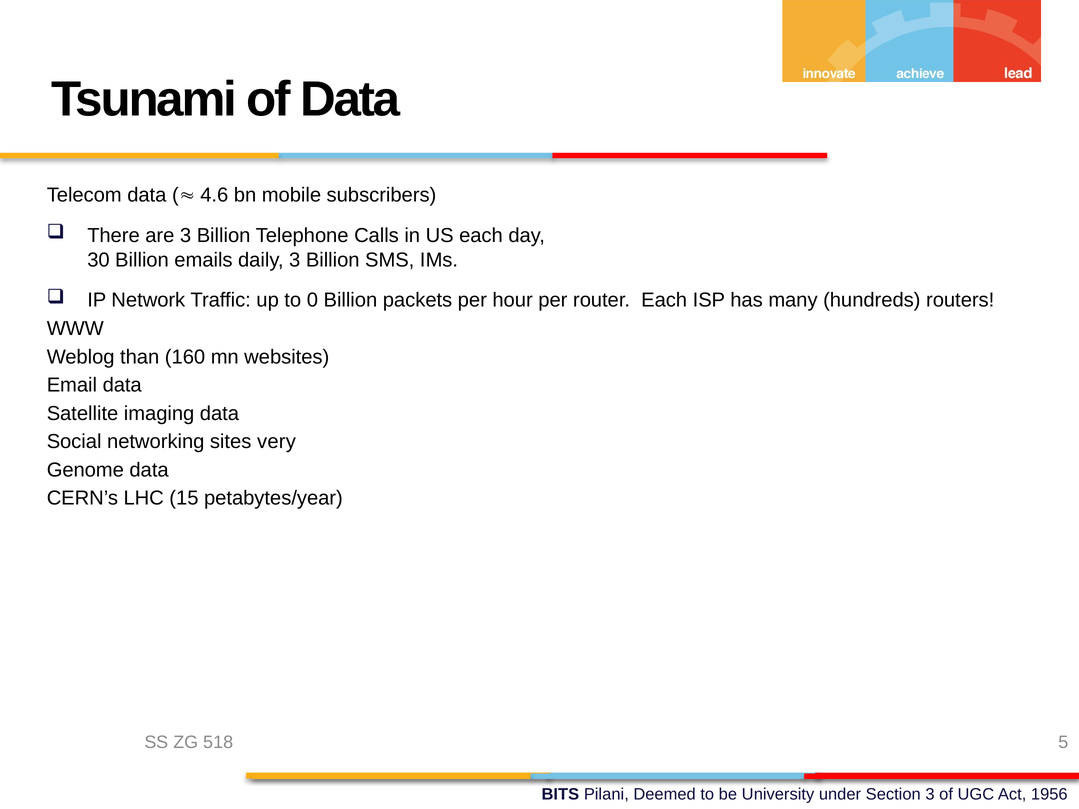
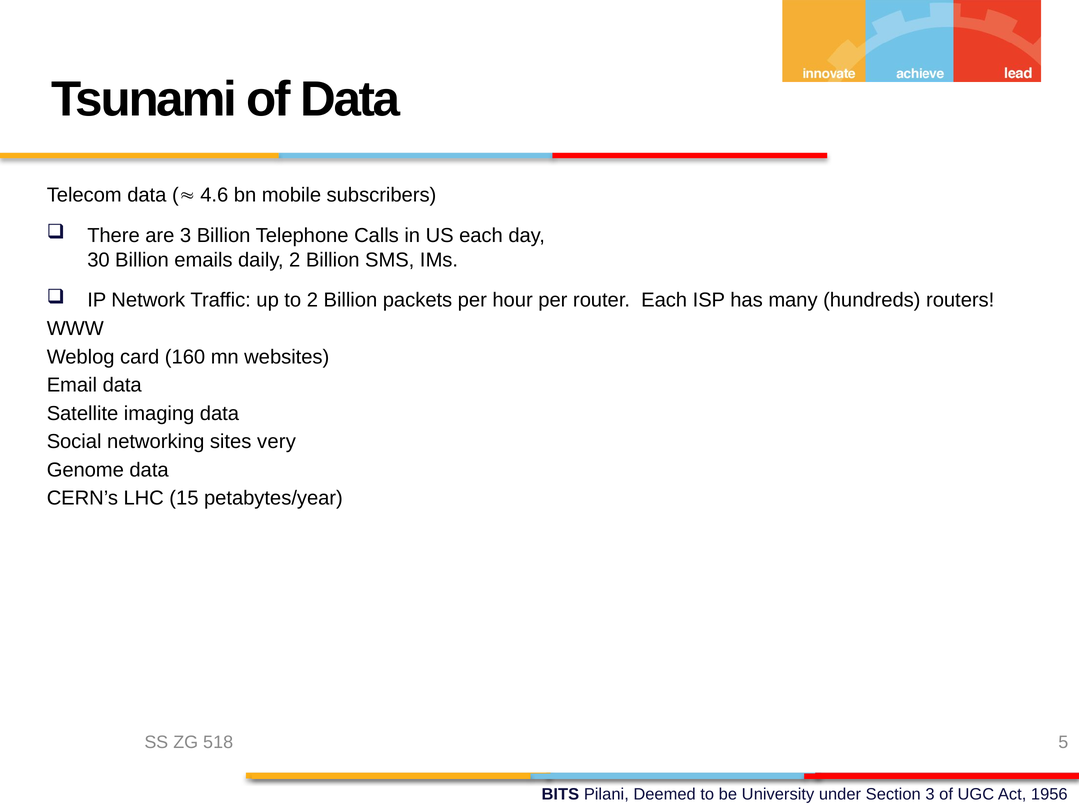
daily 3: 3 -> 2 (295, 260)
to 0: 0 -> 2 (312, 300)
than: than -> card (140, 357)
